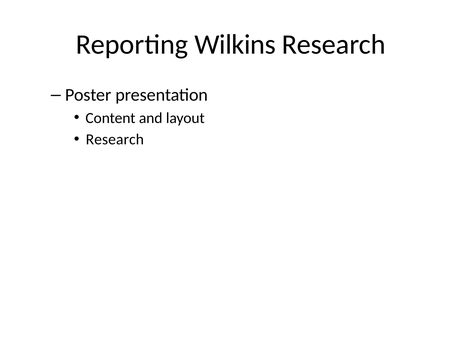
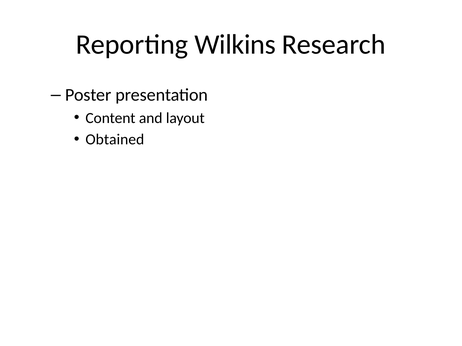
Research: Research -> Obtained (115, 140)
